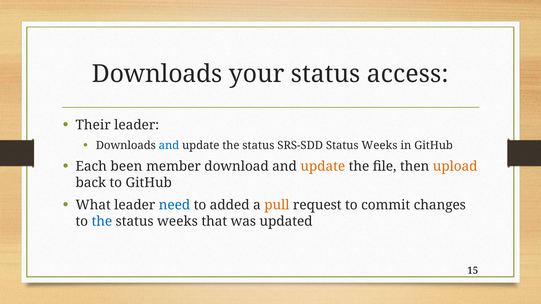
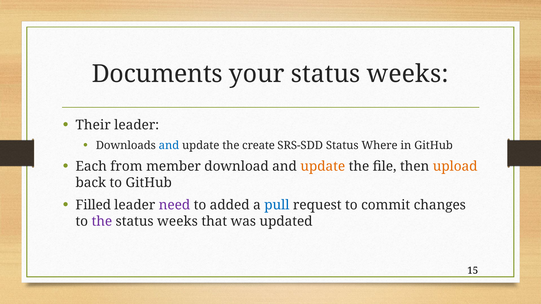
Downloads: Downloads -> Documents (157, 74)
your status access: access -> weeks (408, 74)
update the status: status -> create (258, 146)
SRS-SDD Status Weeks: Weeks -> Where (380, 146)
been: been -> from (126, 167)
What: What -> Filled (93, 205)
need colour: blue -> purple (174, 205)
pull colour: orange -> blue (277, 205)
the colour: blue -> purple (102, 222)
